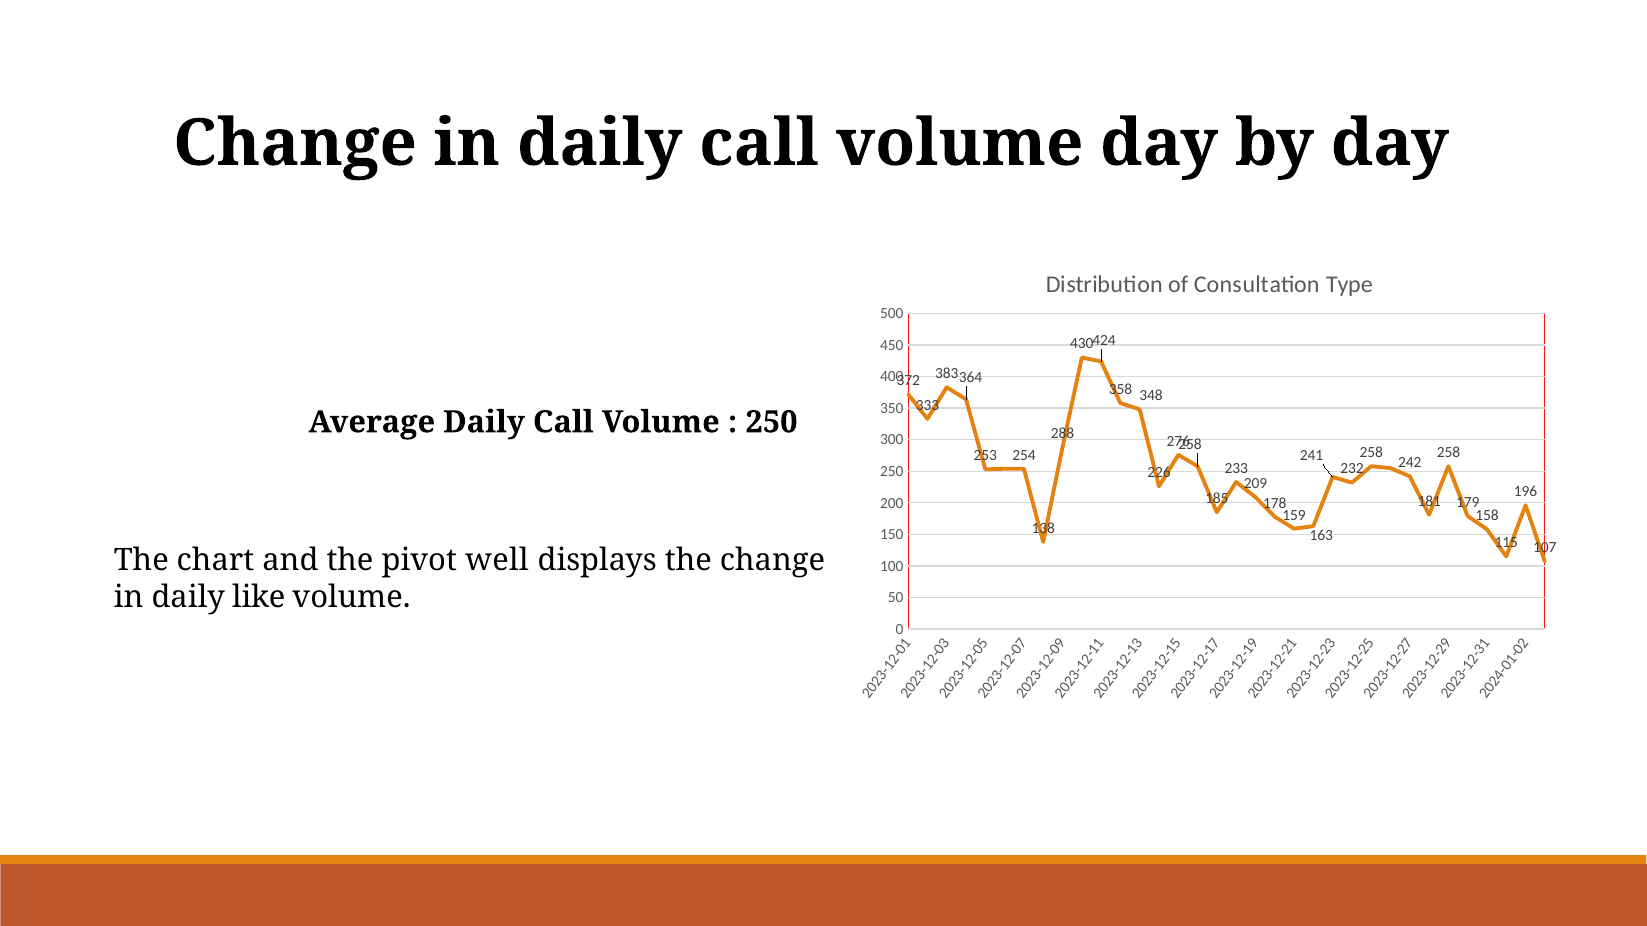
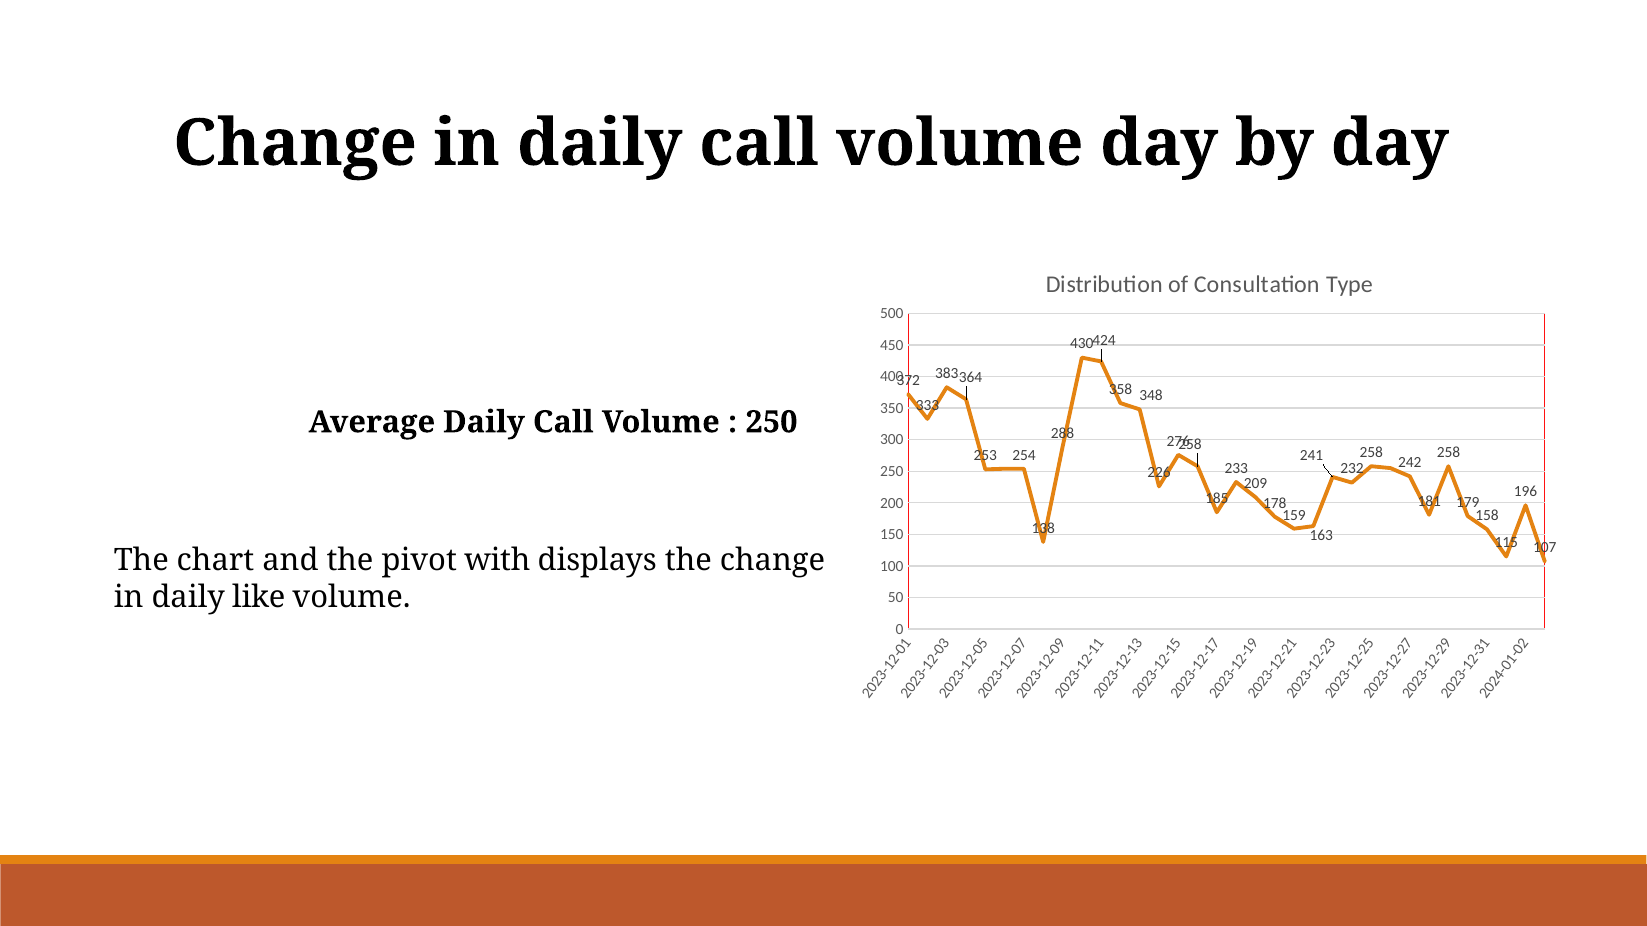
well: well -> with (497, 560)
